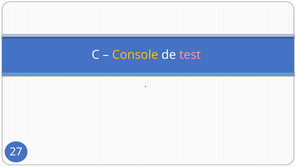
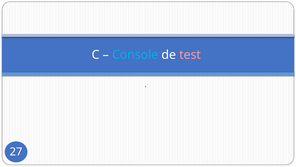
Console colour: yellow -> light blue (135, 55)
